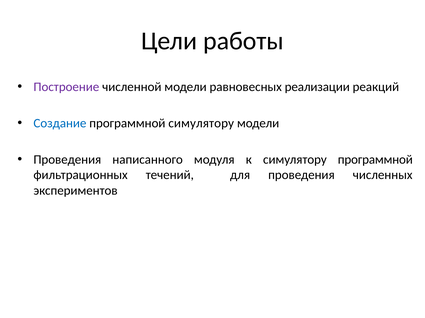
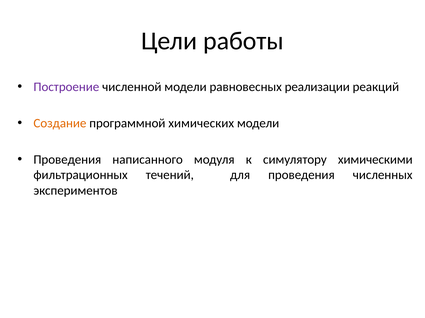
Создание colour: blue -> orange (60, 123)
программной симулятору: симулятору -> химических (201, 123)
симулятору программной: программной -> химическими (375, 160)
